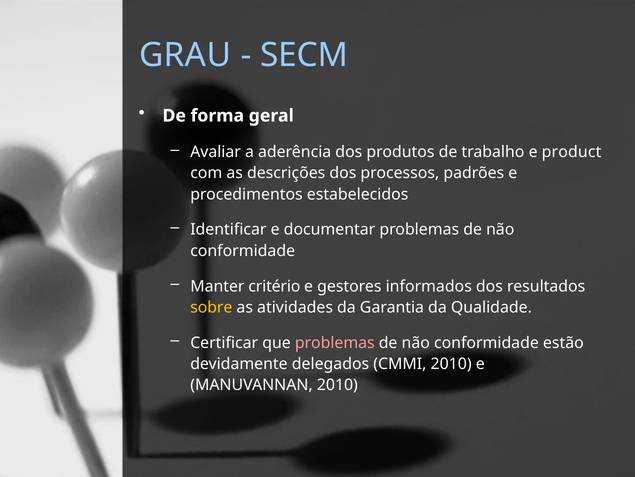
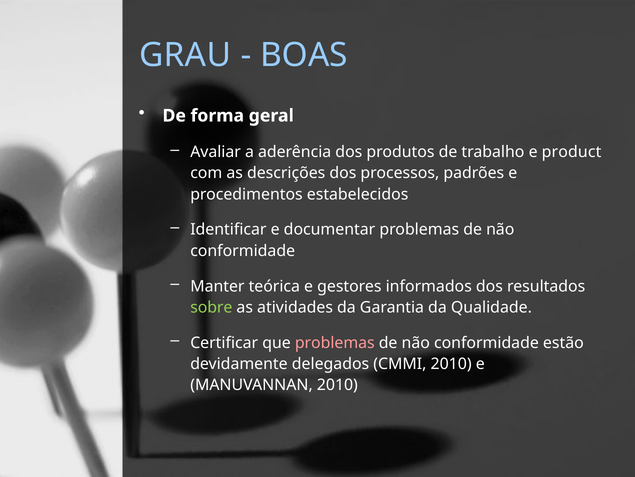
SECM: SECM -> BOAS (304, 55)
critério: critério -> teórica (274, 286)
sobre colour: yellow -> light green (211, 307)
